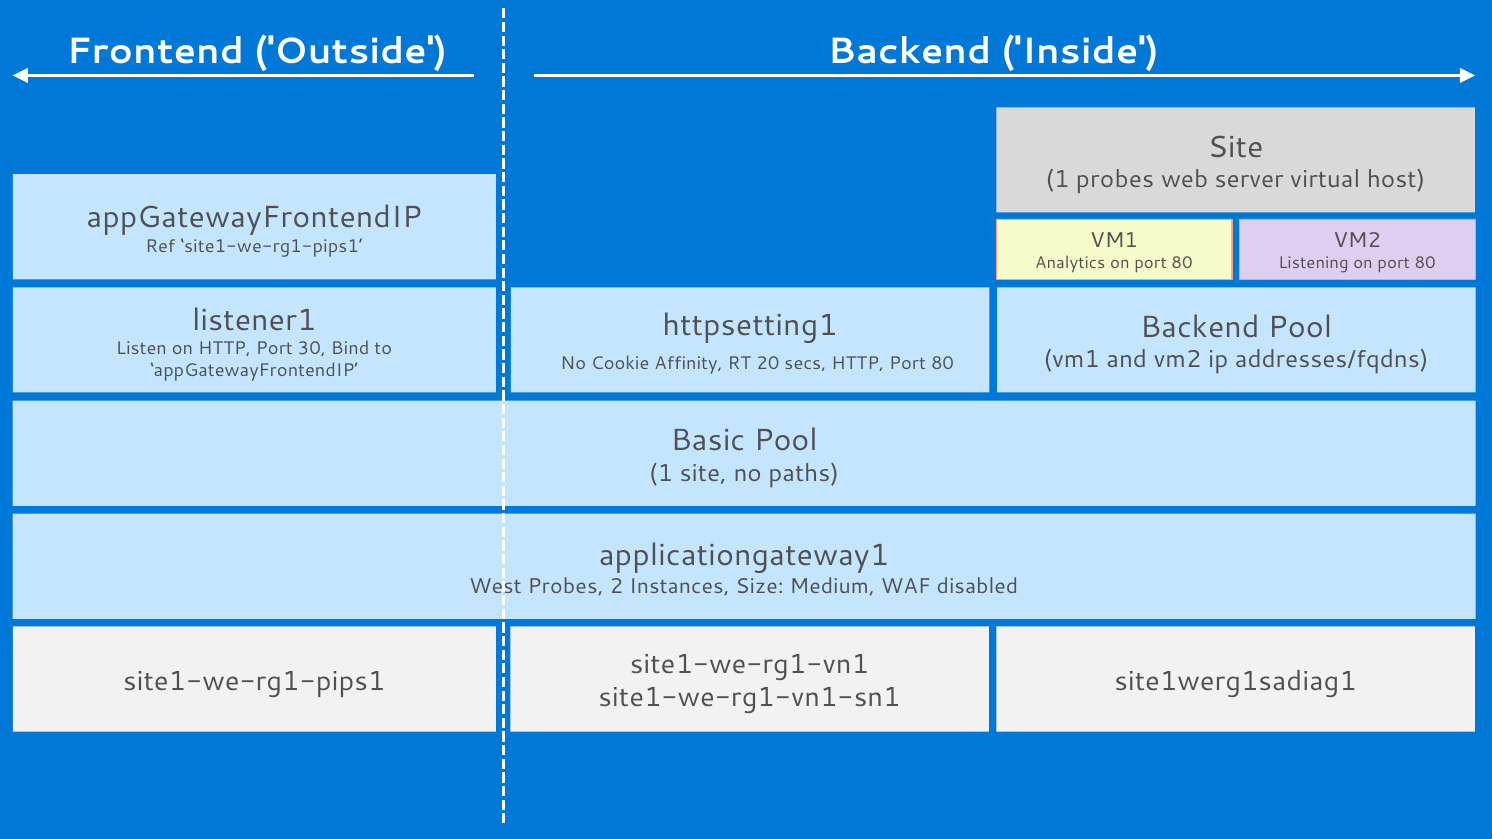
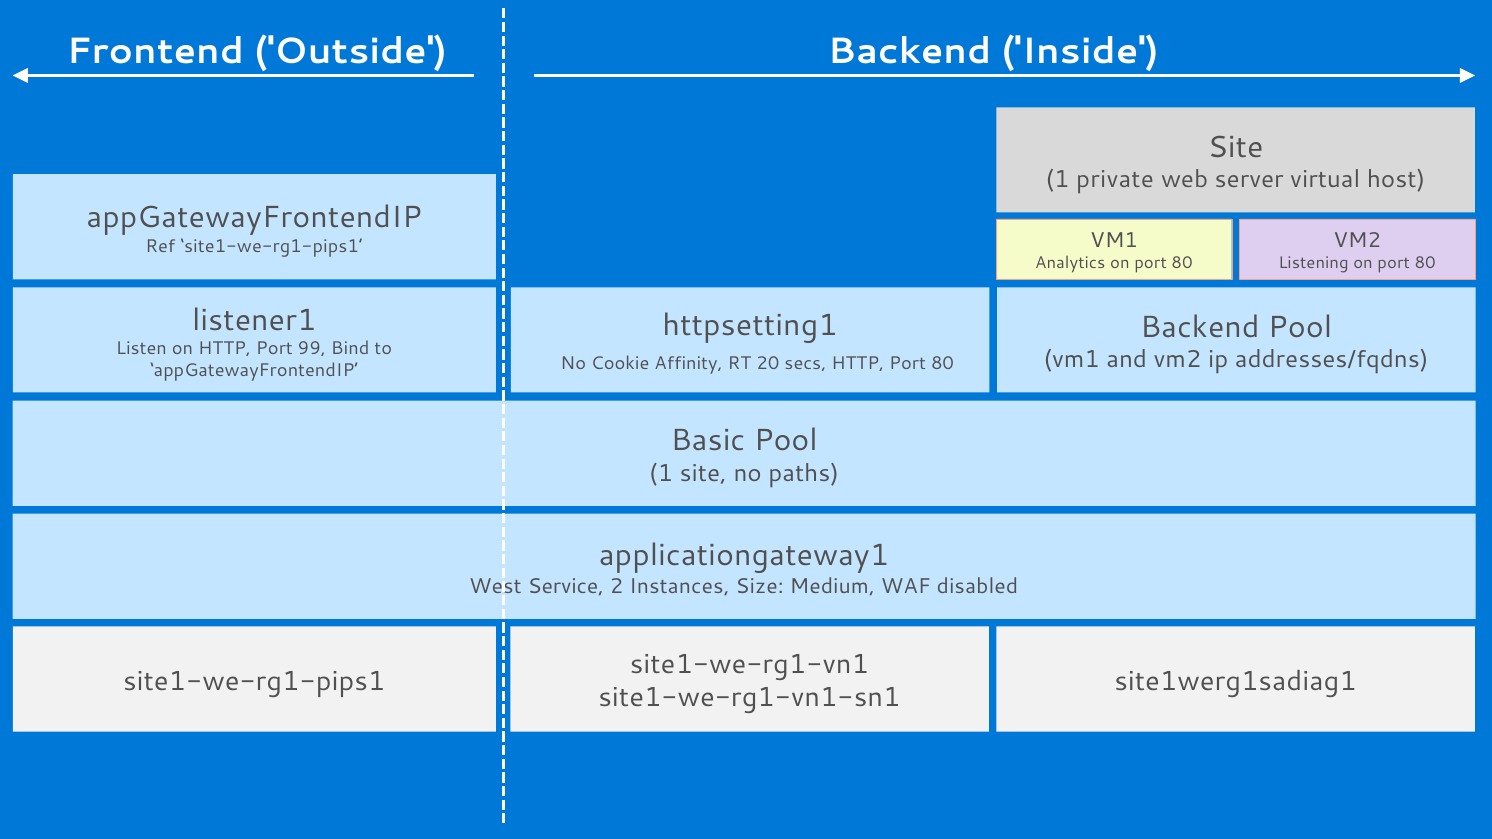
1 probes: probes -> private (1115, 180)
30: 30 -> 99 (312, 349)
West Probes: Probes -> Service (566, 586)
